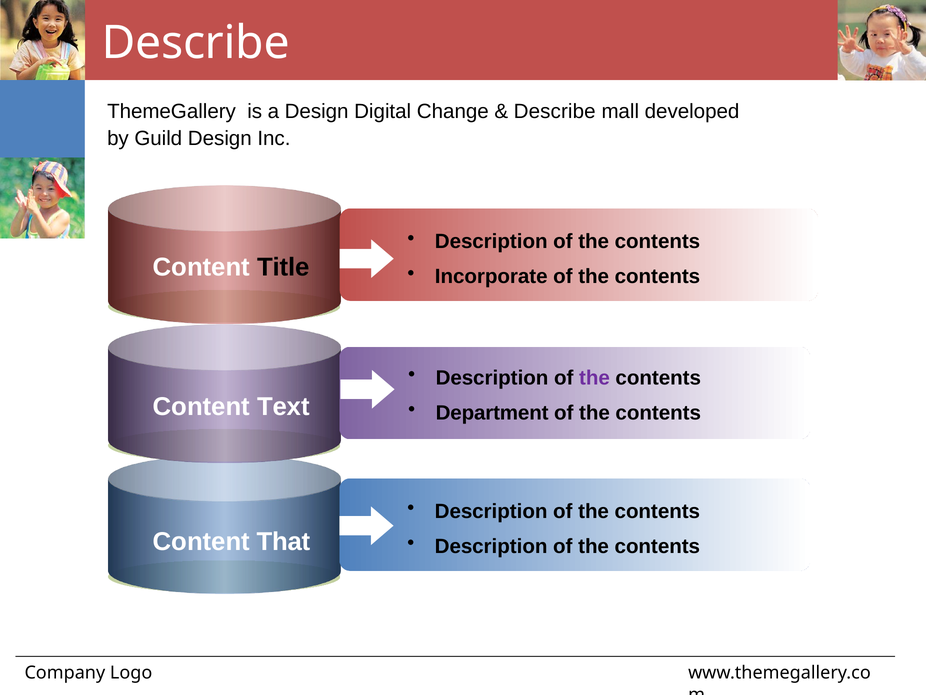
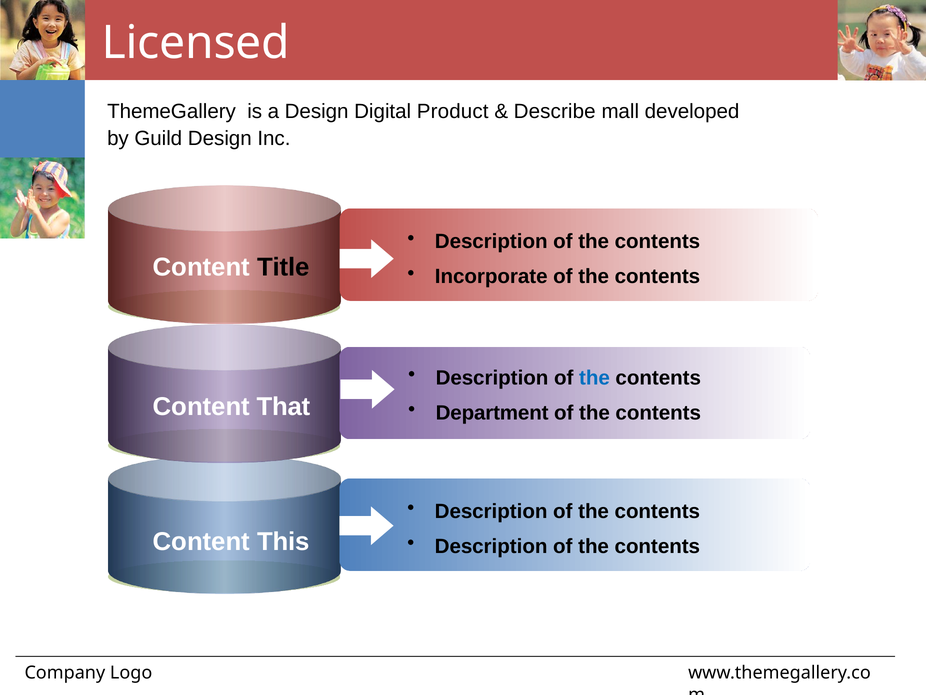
Describe: Describe -> Licensed (196, 43)
Change: Change -> Product (453, 111)
the colour: purple -> blue (594, 378)
Text: Text -> That (284, 406)
That: That -> This (283, 541)
